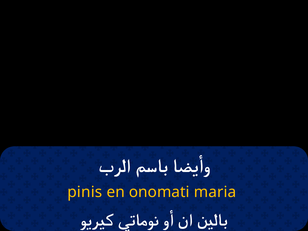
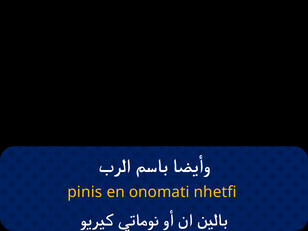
maria: maria -> nhetfi (215, 192)
